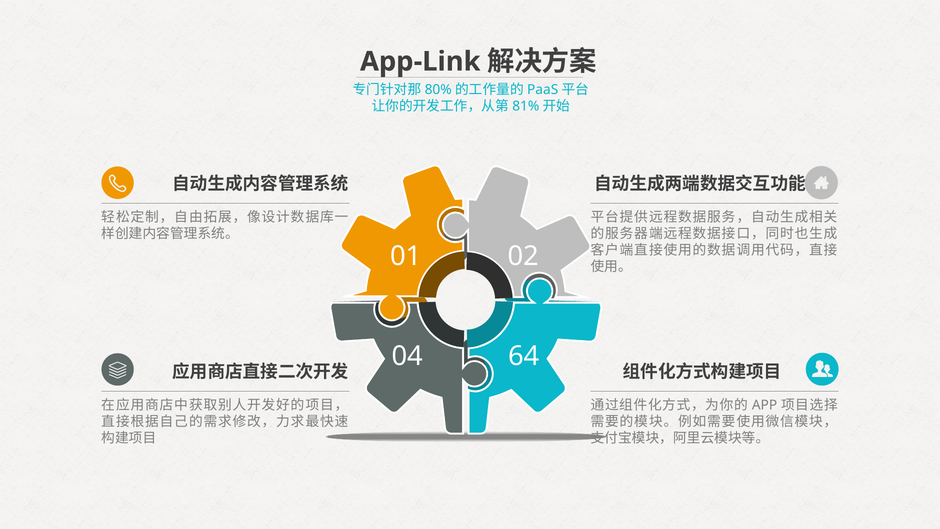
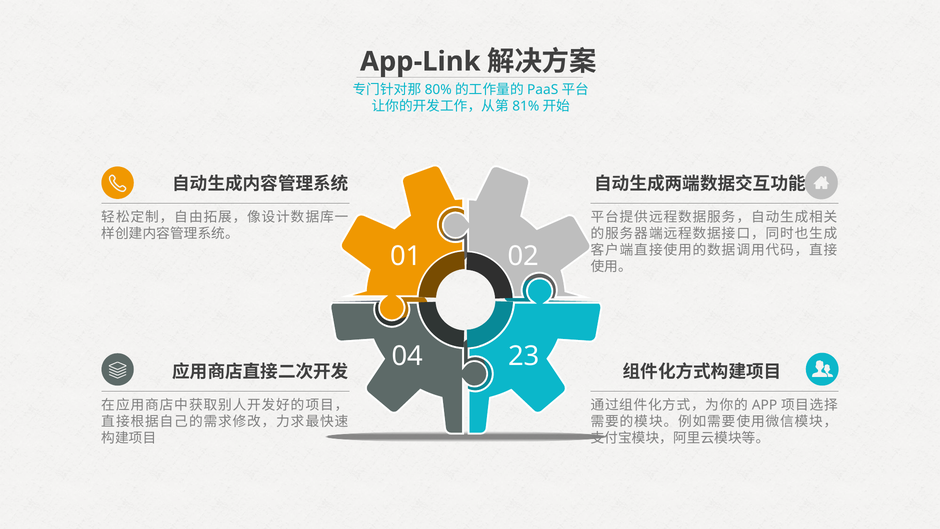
64: 64 -> 23 (524, 356)
